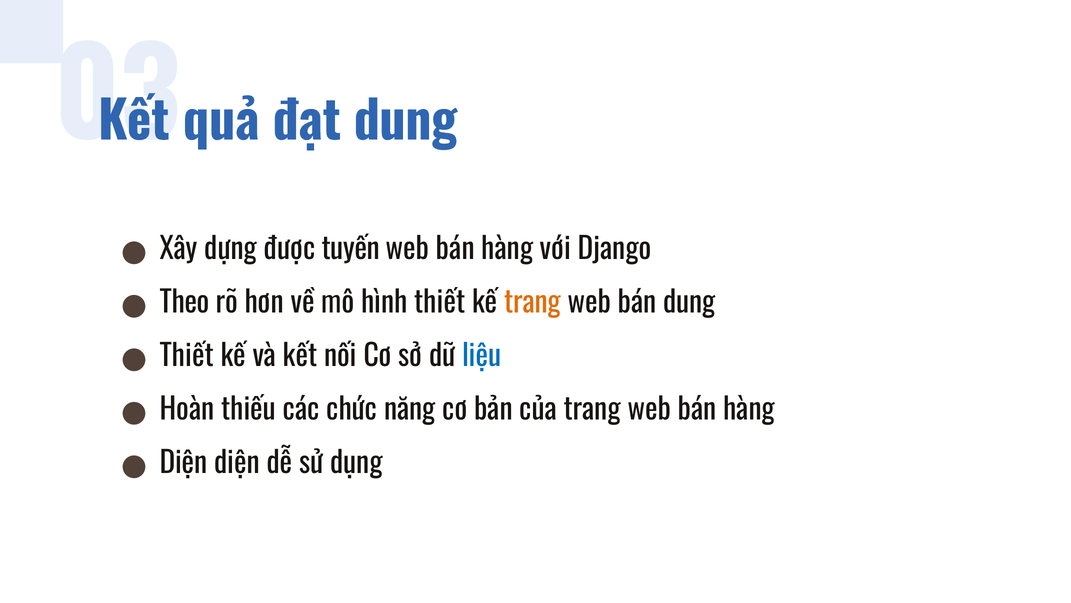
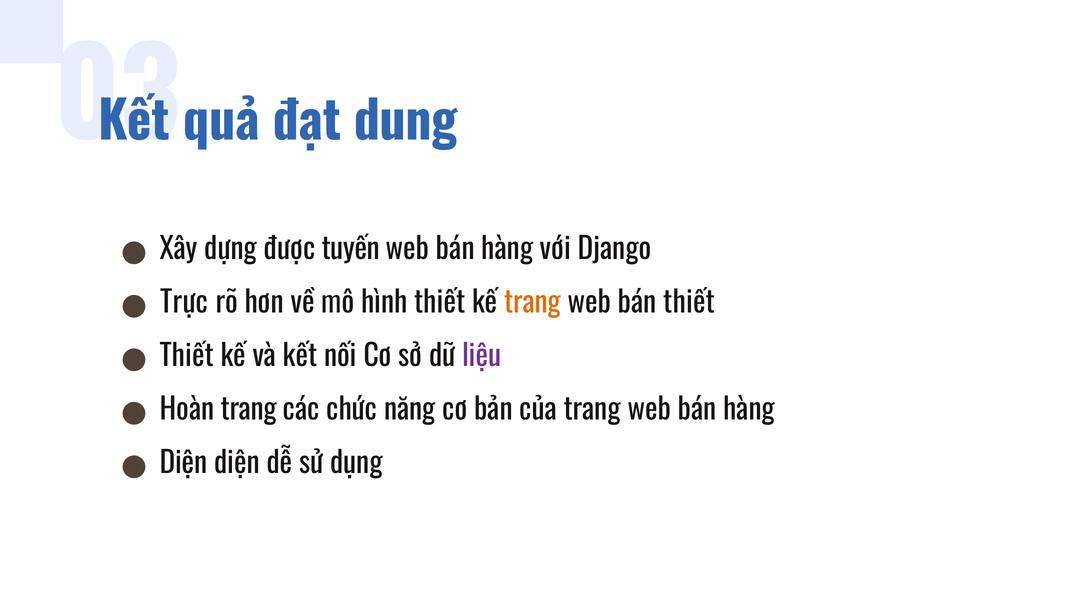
Theo: Theo -> Trực (184, 303)
bán dung: dung -> thiết (689, 303)
liệu colour: blue -> purple (482, 356)
Hoàn thiếu: thiếu -> trang (249, 410)
